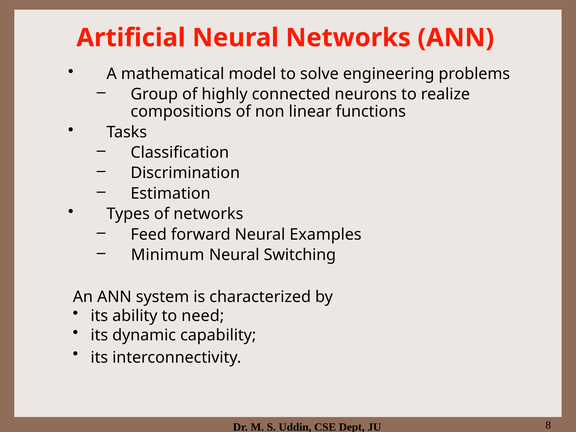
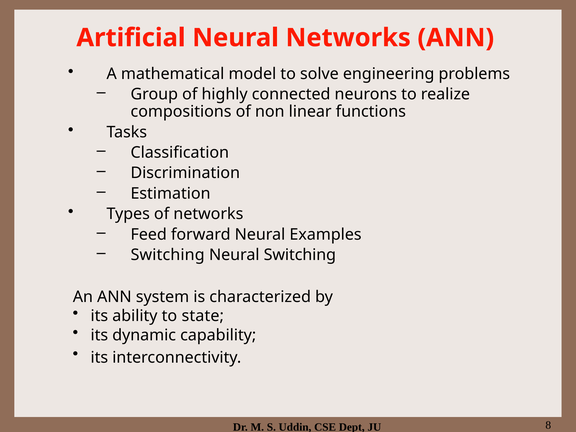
Minimum: Minimum -> Switching (168, 255)
need: need -> state (203, 316)
